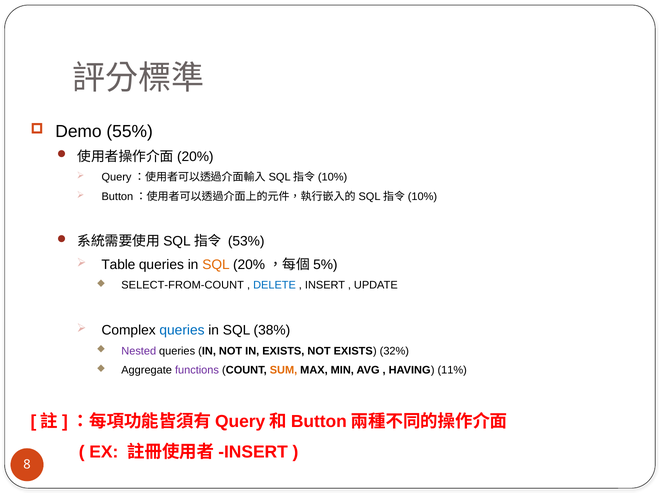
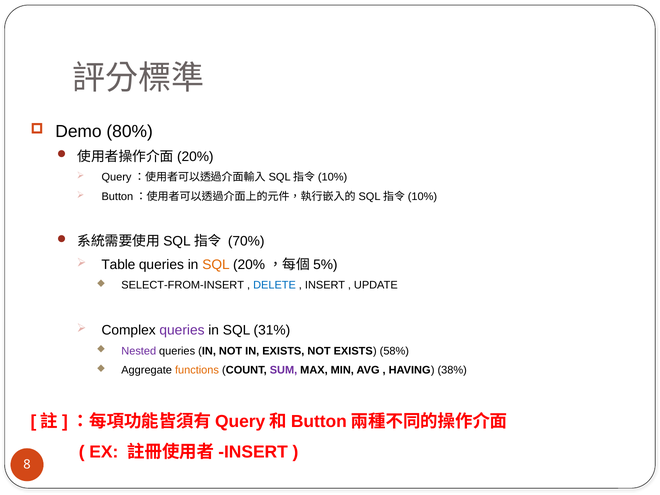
55%: 55% -> 80% (130, 131)
53%: 53% -> 70% (246, 241)
SELECT-FROM-COUNT: SELECT-FROM-COUNT -> SELECT-FROM-INSERT (183, 285)
queries colour: blue -> purple (182, 330)
38%: 38% -> 31% (272, 330)
32%: 32% -> 58% (394, 351)
functions colour: purple -> orange (197, 370)
SUM colour: orange -> purple (283, 370)
11%: 11% -> 38% (452, 370)
